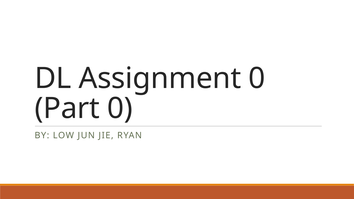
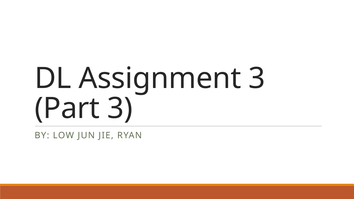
Assignment 0: 0 -> 3 (257, 78)
Part 0: 0 -> 3 (120, 108)
